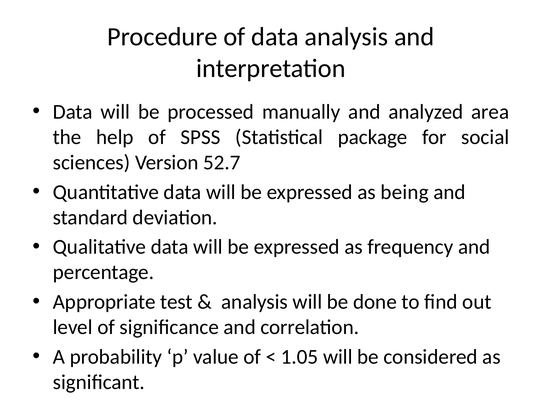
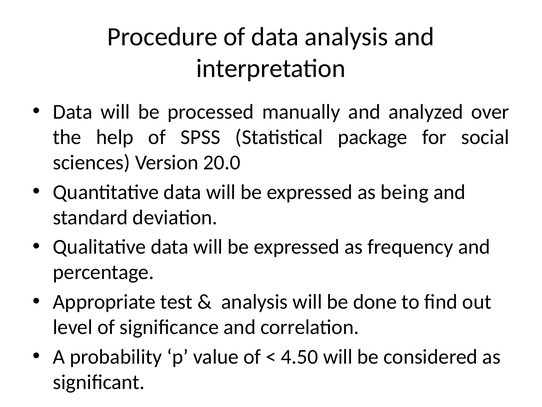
area: area -> over (490, 112)
52.7: 52.7 -> 20.0 (222, 162)
1.05: 1.05 -> 4.50 (300, 356)
